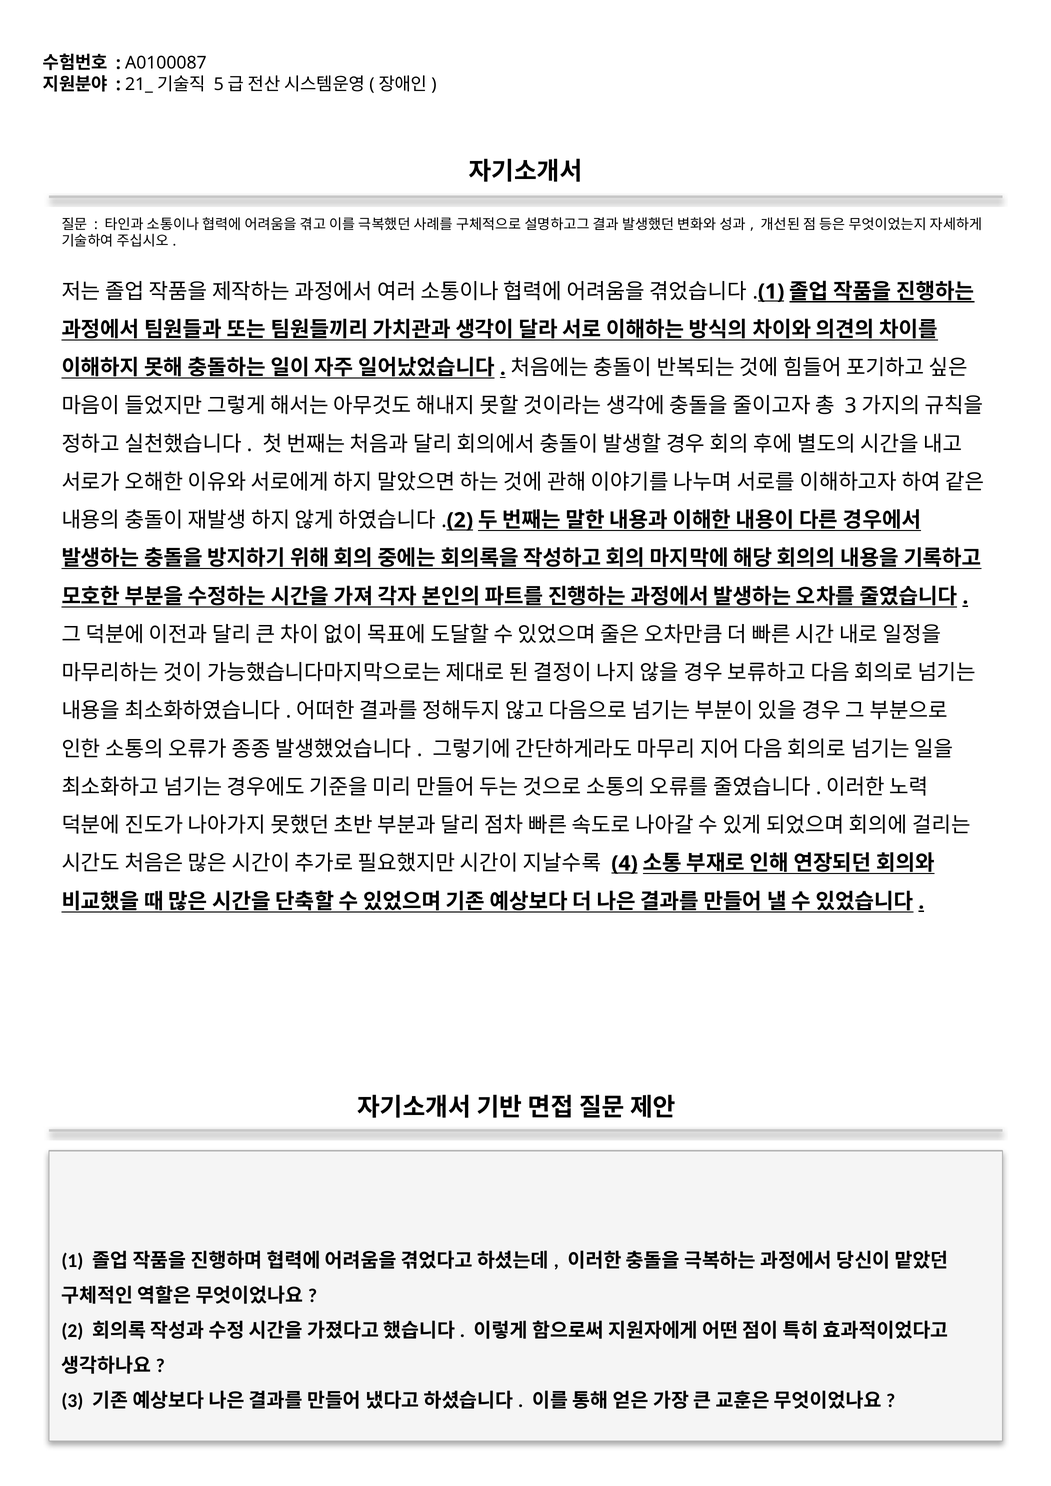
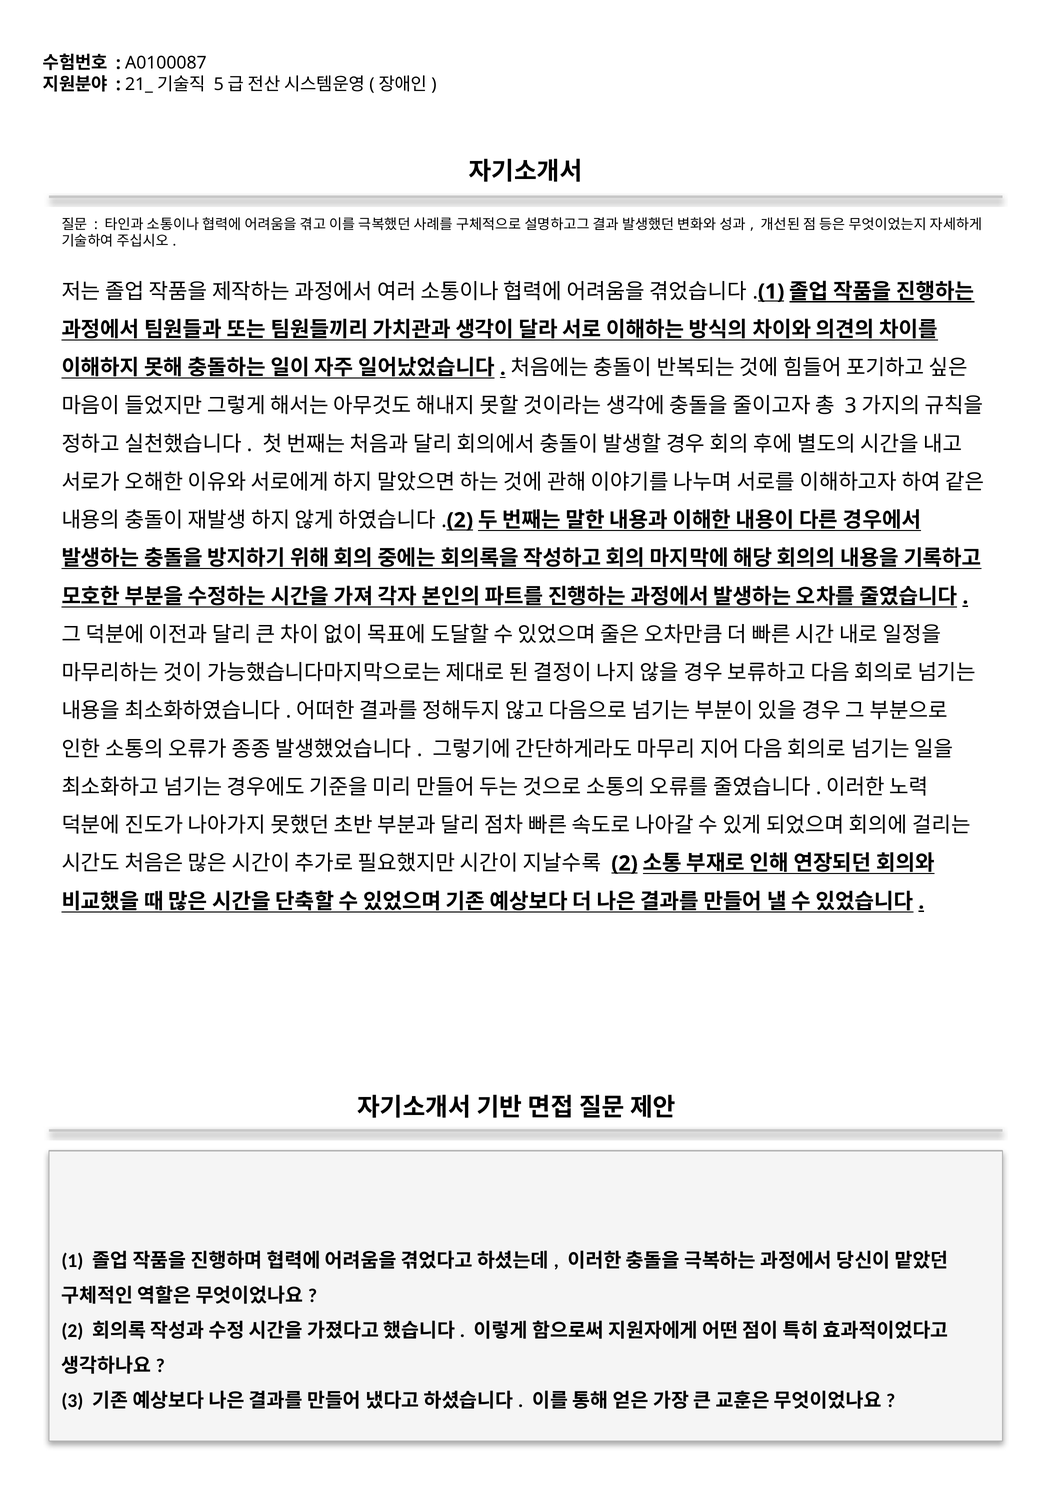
4: 4 -> 2 (625, 864)
